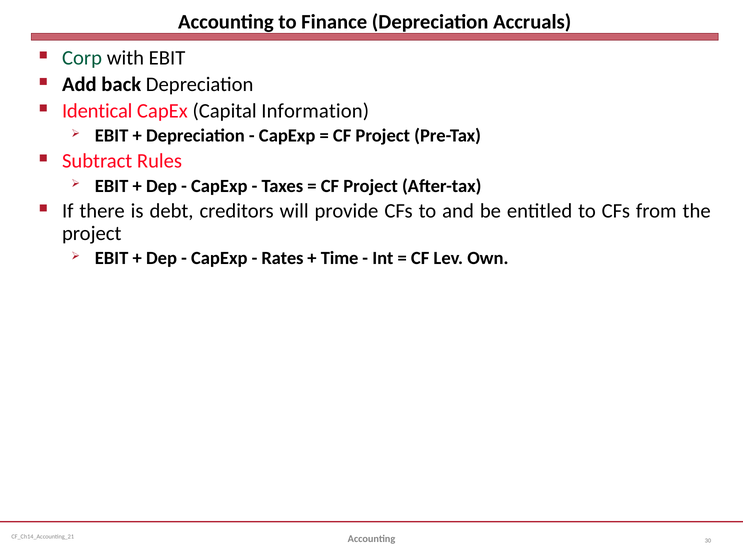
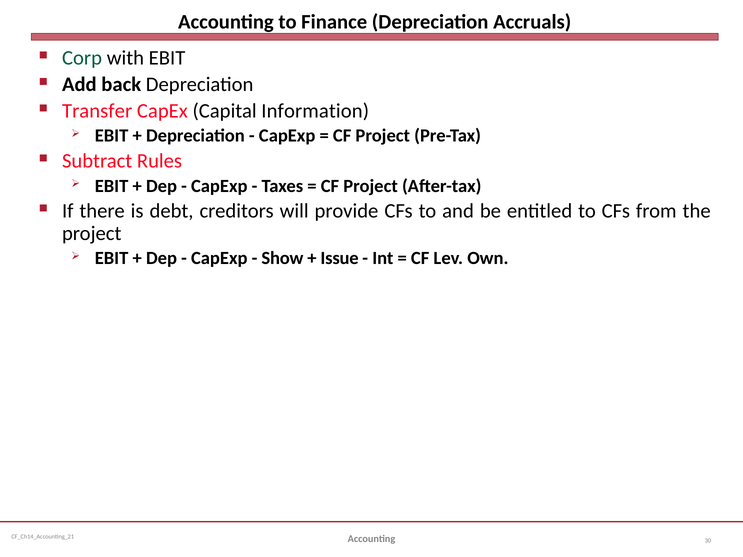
Identical: Identical -> Transfer (97, 111)
Rates: Rates -> Show (282, 258)
Time: Time -> Issue (340, 258)
